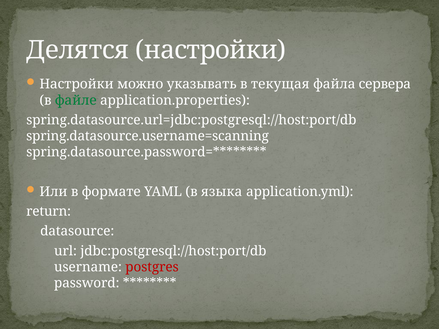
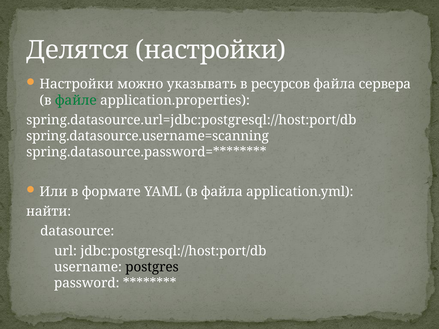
текущая: текущая -> ресурсов (280, 84)
в языка: языка -> файла (222, 192)
return: return -> найти (49, 212)
postgres colour: red -> black (152, 267)
